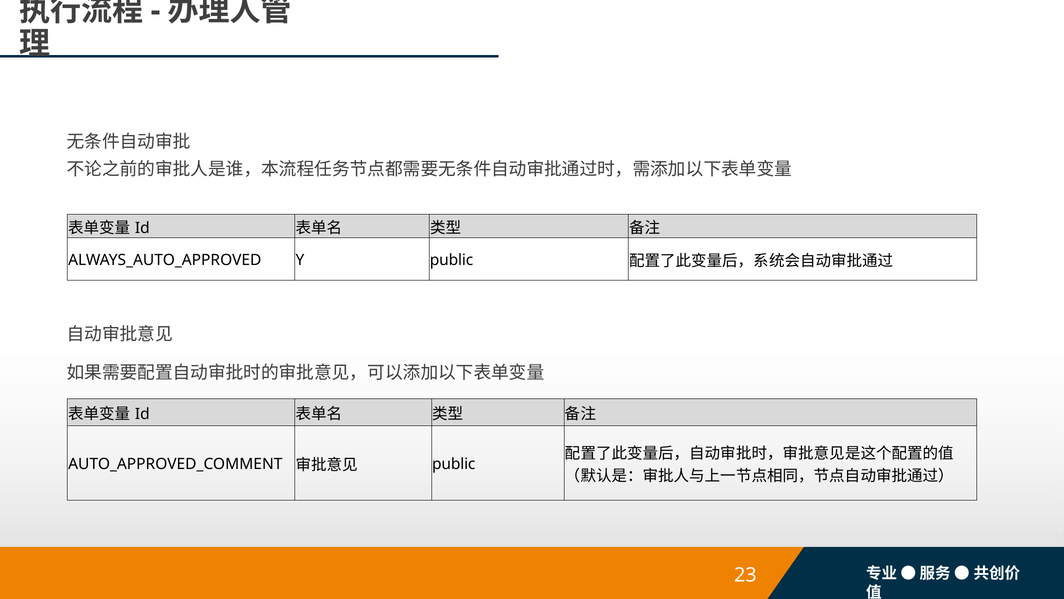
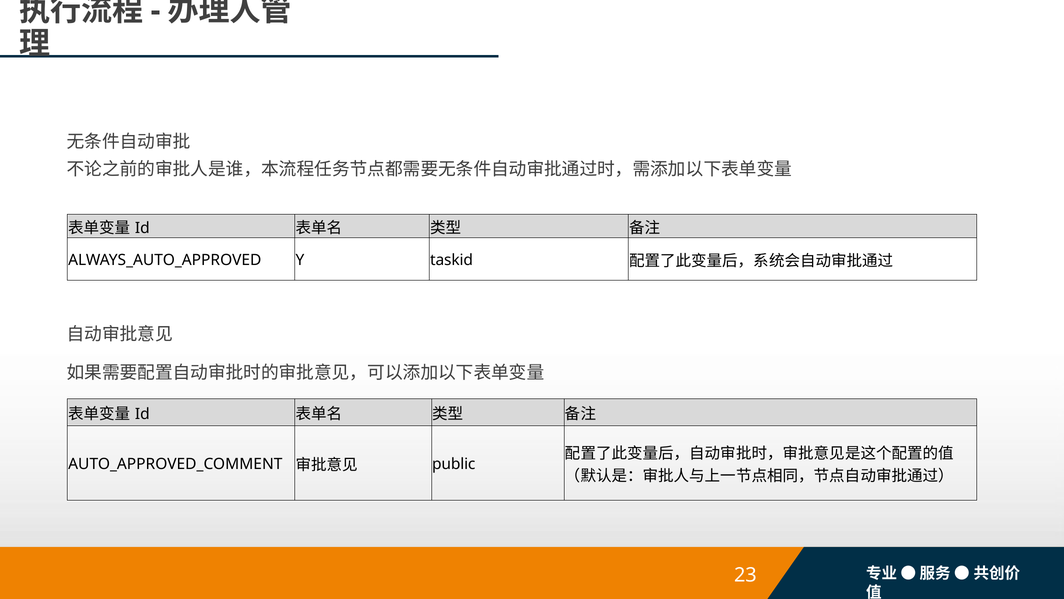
Y public: public -> taskid (452, 260)
